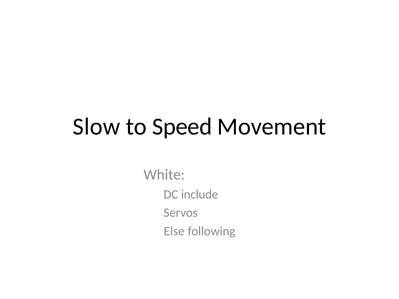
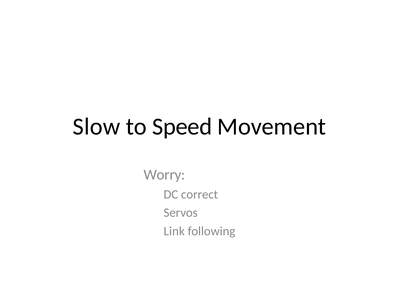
White: White -> Worry (164, 175)
include: include -> correct (200, 195)
Else: Else -> Link (174, 231)
